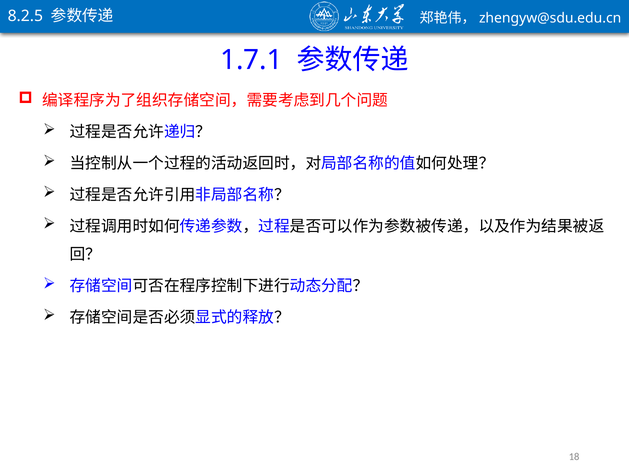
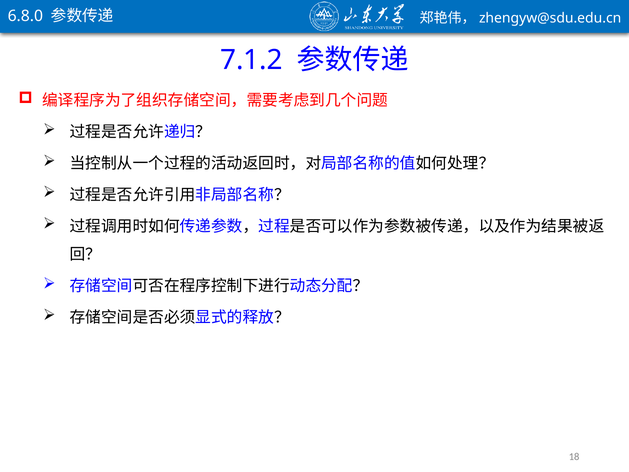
8.2.5: 8.2.5 -> 6.8.0 (25, 16)
1.7.1: 1.7.1 -> 7.1.2 (251, 60)
